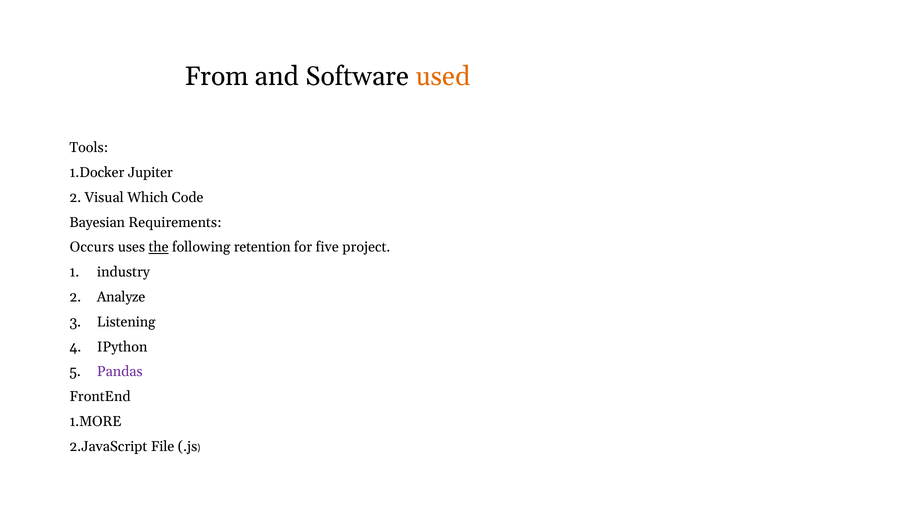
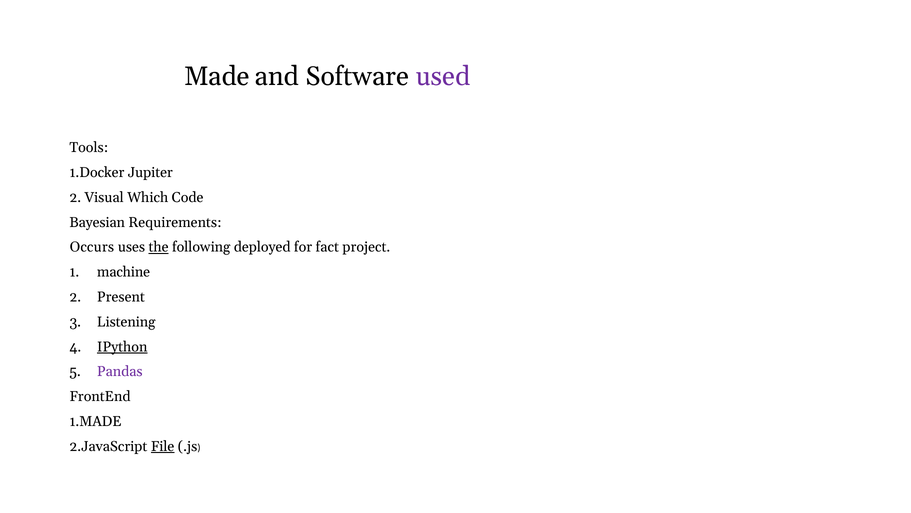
From: From -> Made (217, 77)
used colour: orange -> purple (443, 77)
retention: retention -> deployed (262, 247)
five: five -> fact (327, 247)
industry: industry -> machine (124, 272)
Analyze: Analyze -> Present (121, 297)
IPython underline: none -> present (122, 346)
1.MORE: 1.MORE -> 1.MADE (96, 421)
File underline: none -> present (163, 446)
